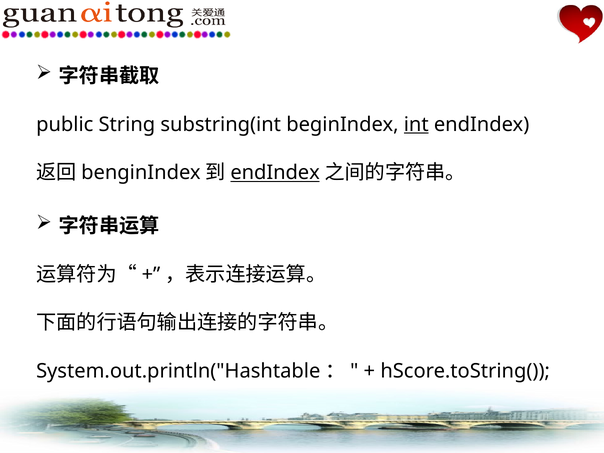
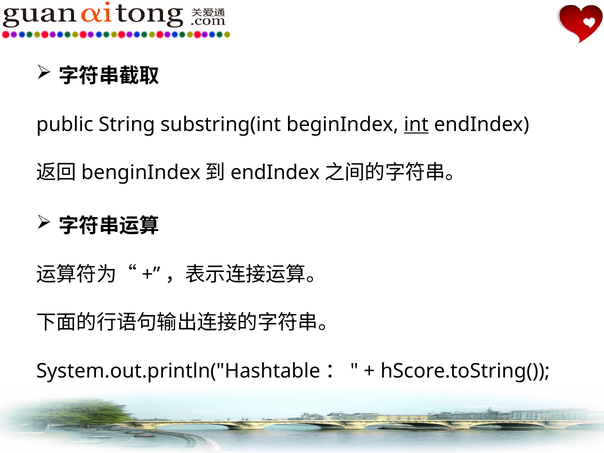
endIndex underline: present -> none (275, 173)
